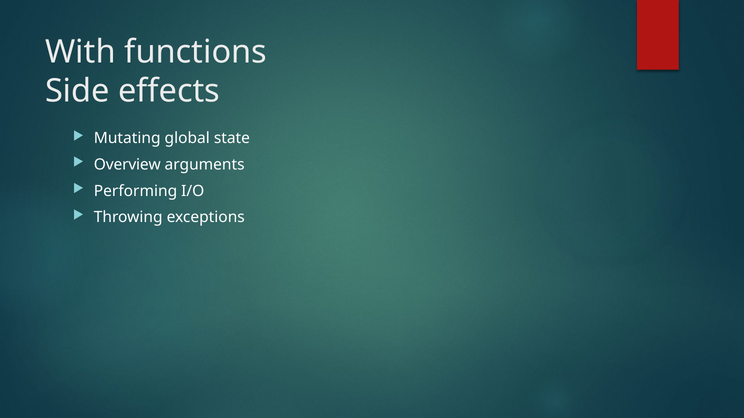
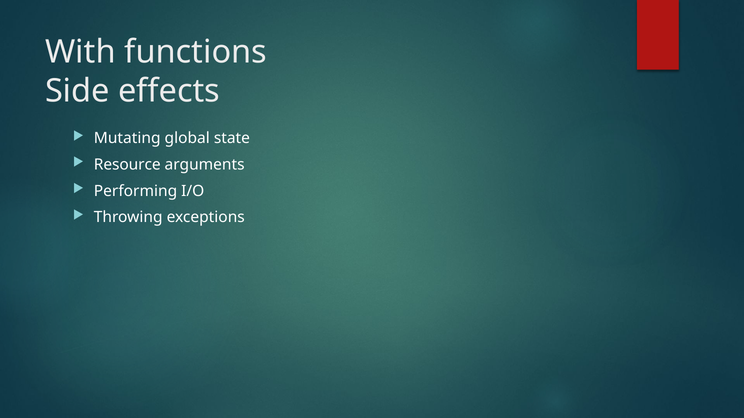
Overview: Overview -> Resource (127, 165)
